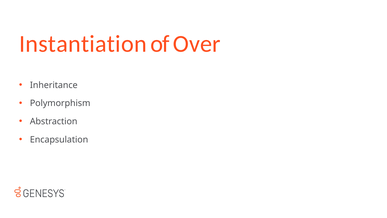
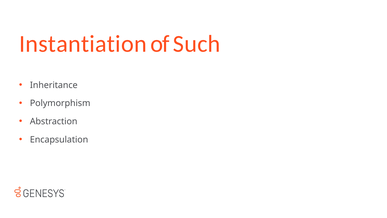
Over: Over -> Such (197, 44)
